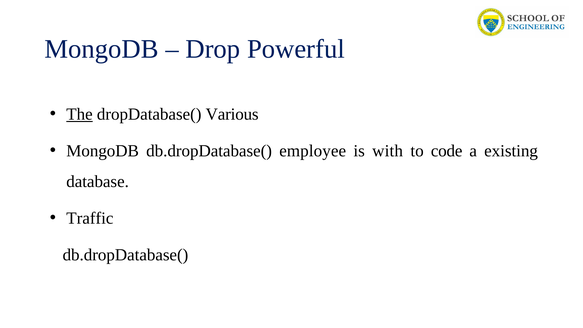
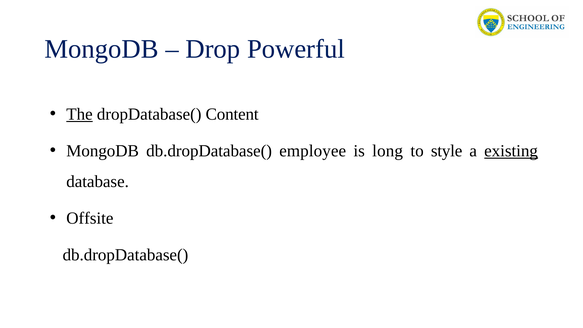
Various: Various -> Content (232, 114)
with: with -> long (388, 151)
code: code -> style (447, 151)
existing underline: none -> present (511, 151)
Traffic: Traffic -> Offsite (90, 218)
